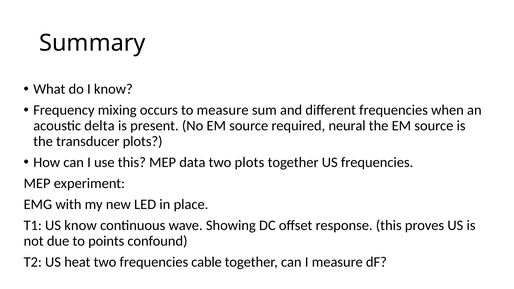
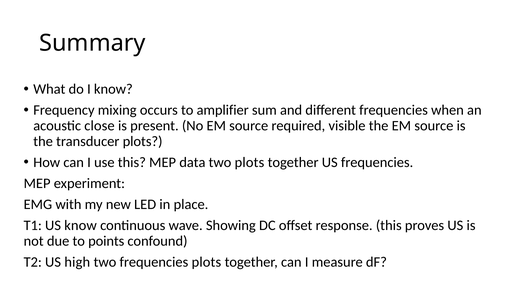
to measure: measure -> amplifier (223, 110)
delta: delta -> close (99, 126)
neural: neural -> visible (347, 126)
heat: heat -> high (77, 262)
frequencies cable: cable -> plots (206, 262)
